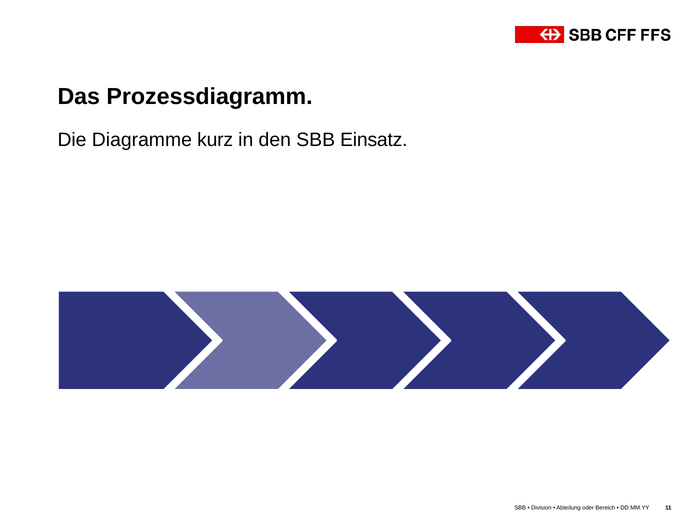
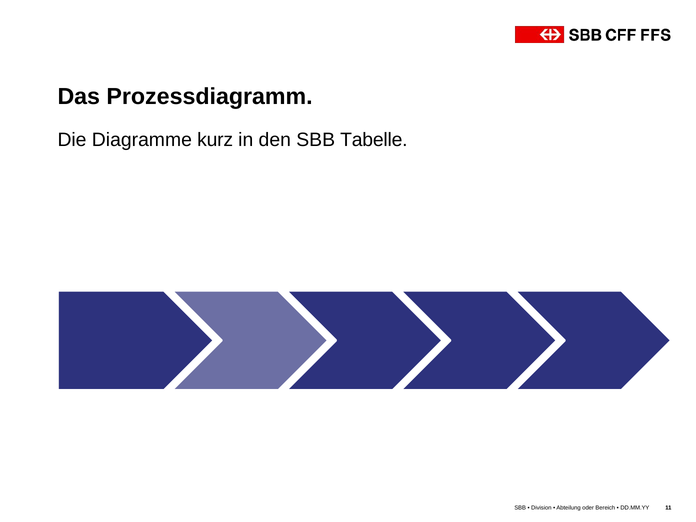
Einsatz: Einsatz -> Tabelle (374, 140)
